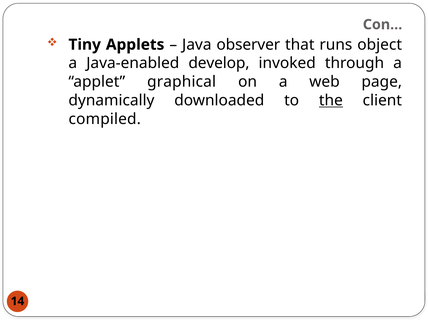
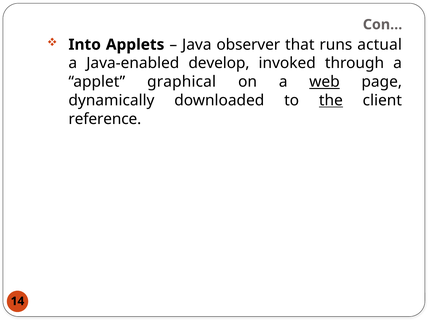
Tiny: Tiny -> Into (85, 45)
object: object -> actual (380, 45)
web underline: none -> present (324, 82)
compiled: compiled -> reference (105, 119)
